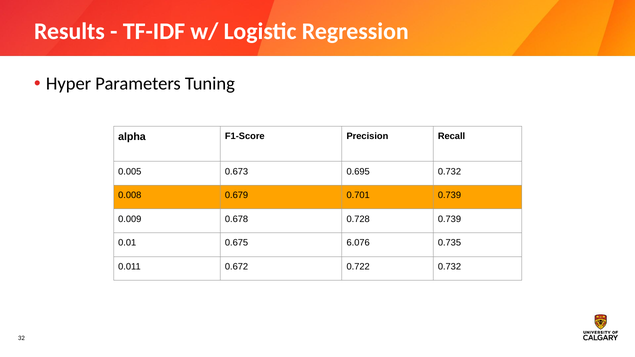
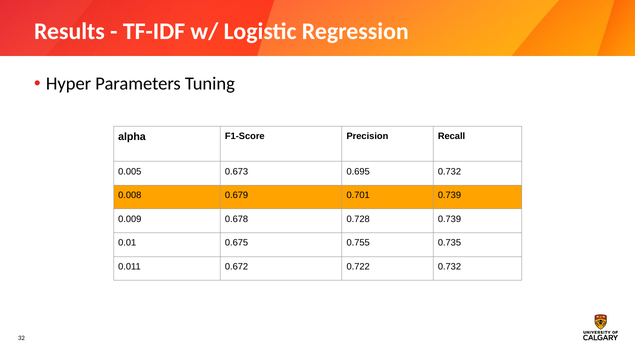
6.076: 6.076 -> 0.755 (358, 243)
